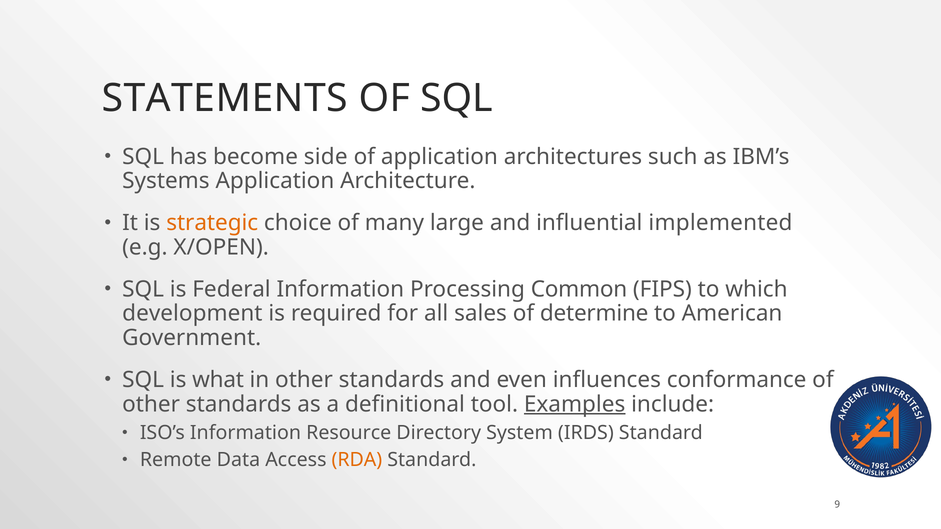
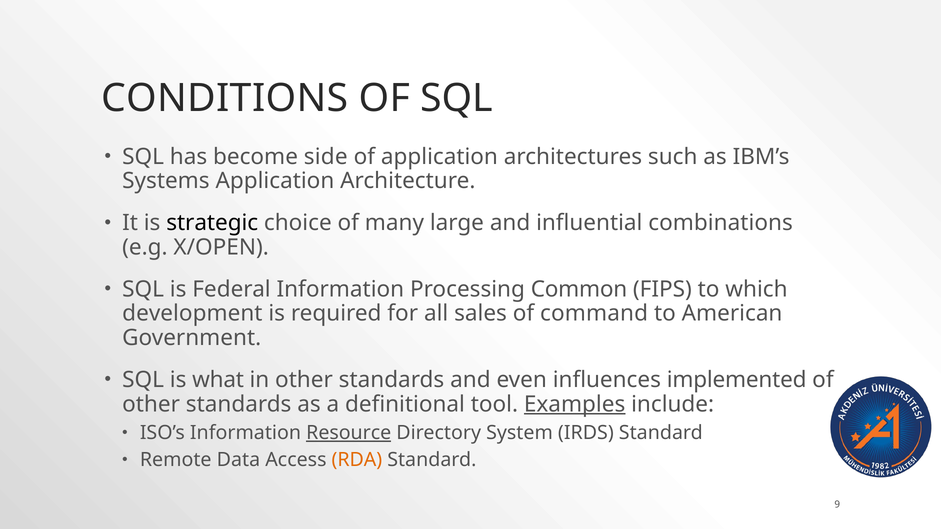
STATEMENTS: STATEMENTS -> CONDITIONS (225, 99)
strategic colour: orange -> black (212, 223)
implemented: implemented -> combinations (721, 223)
determine: determine -> command (594, 314)
conformance: conformance -> implemented (737, 380)
Resource underline: none -> present (349, 433)
